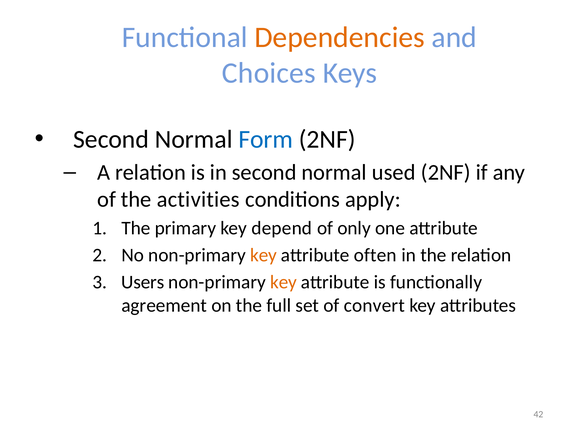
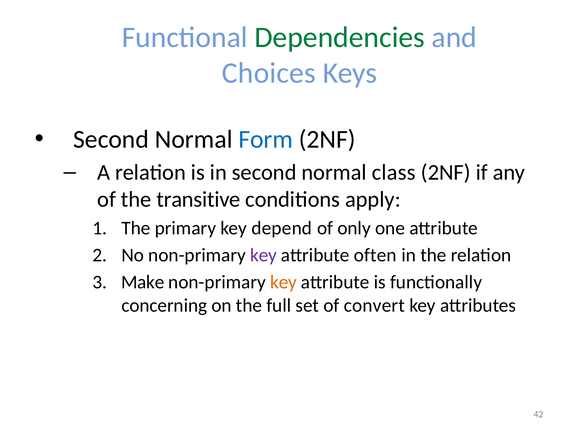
Dependencies colour: orange -> green (340, 37)
used: used -> class (394, 172)
activities: activities -> transitive (198, 199)
key colour: orange -> purple (264, 255)
Users: Users -> Make (143, 282)
agreement: agreement -> concerning (164, 305)
